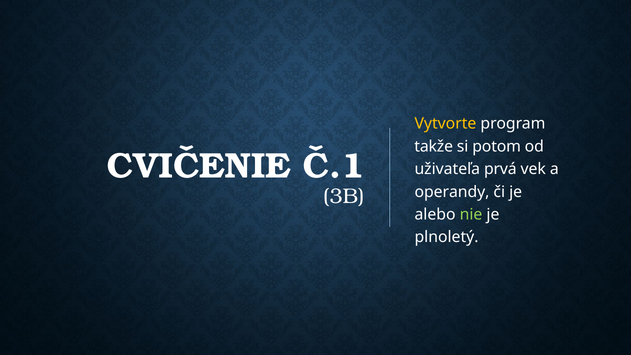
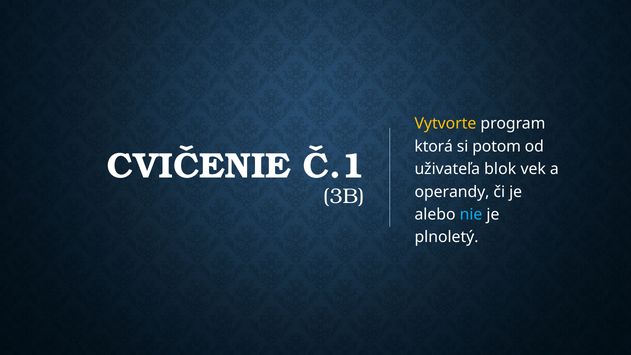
takže: takže -> ktorá (434, 146)
prvá: prvá -> blok (500, 169)
nie colour: light green -> light blue (471, 215)
